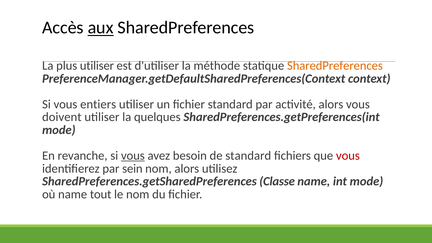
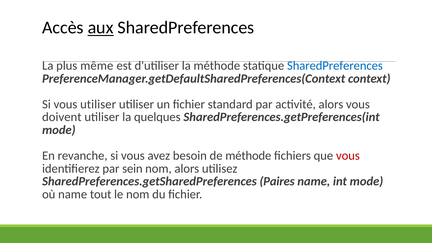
plus utiliser: utiliser -> même (97, 66)
SharedPreferences colour: orange -> blue (335, 66)
vous entiers: entiers -> utiliser (98, 104)
vous underline: present -> none (133, 156)
de standard: standard -> méthode (248, 156)
Classe: Classe -> Paires (277, 181)
